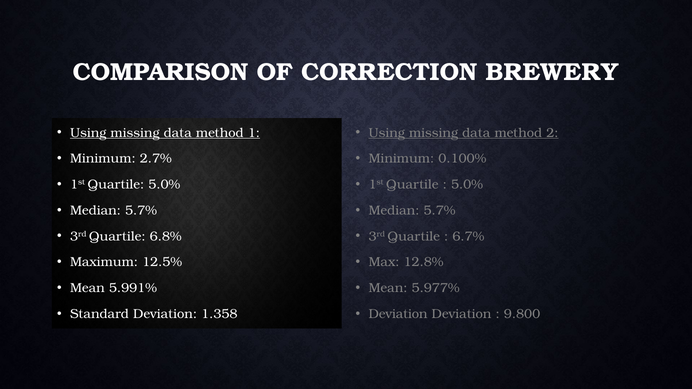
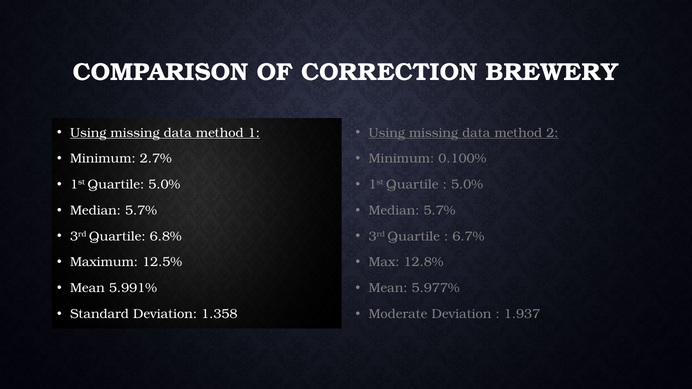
Deviation: Deviation -> Moderate (398, 314)
9.800: 9.800 -> 1.937 (522, 314)
